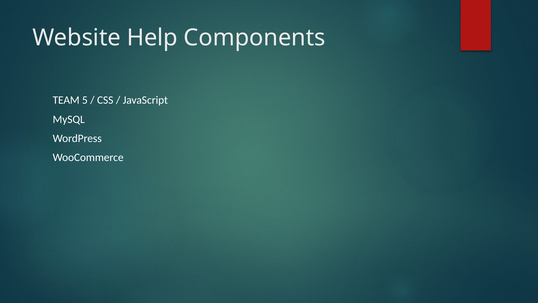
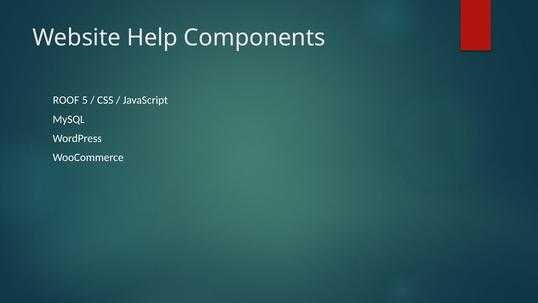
TEAM: TEAM -> ROOF (66, 100)
